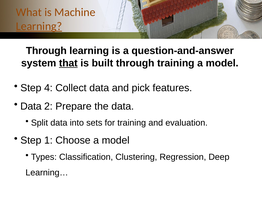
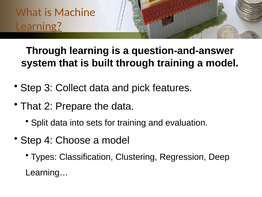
that underline: present -> none (68, 63)
4: 4 -> 3 (48, 88)
Data: Data -> That (31, 106)
1: 1 -> 4 (48, 140)
